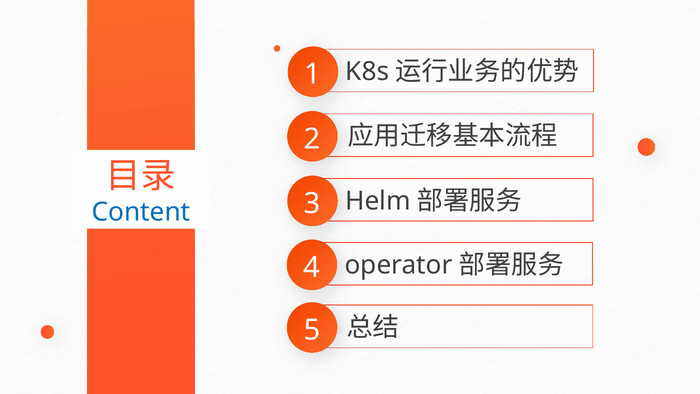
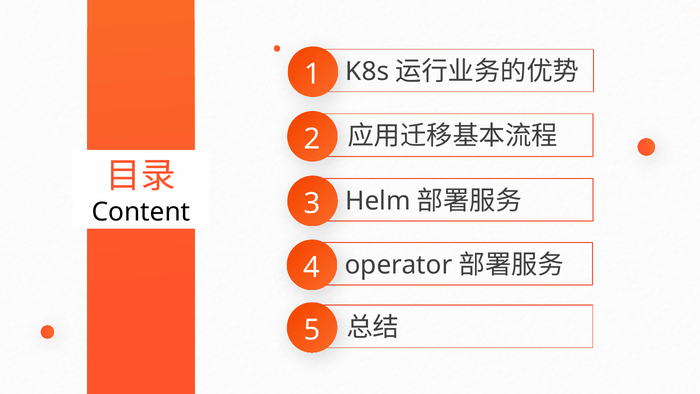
Content colour: blue -> black (141, 212)
